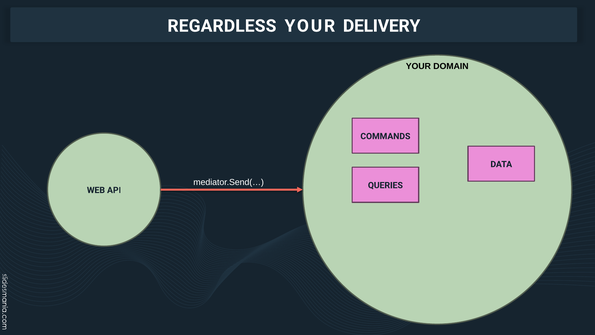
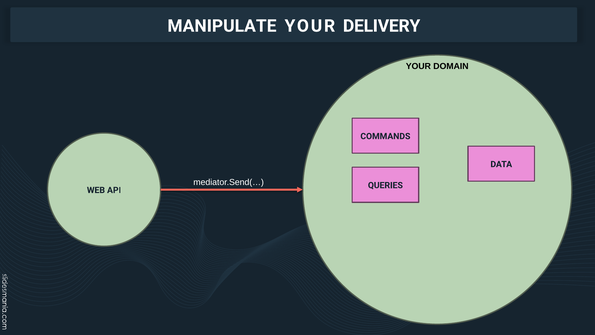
REGARDLESS: REGARDLESS -> MANIPULATE (222, 26)
